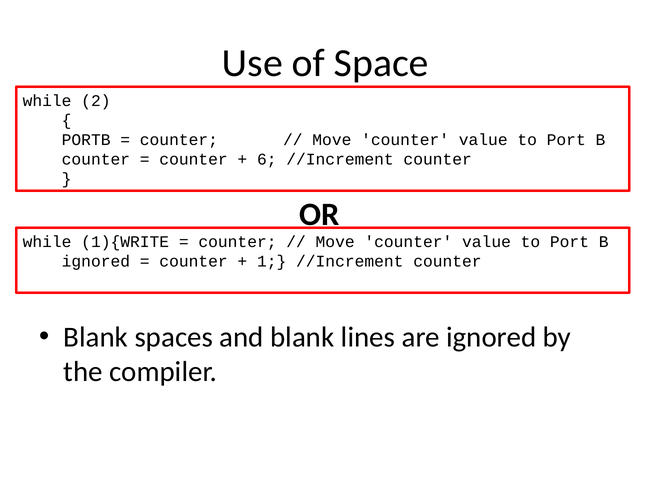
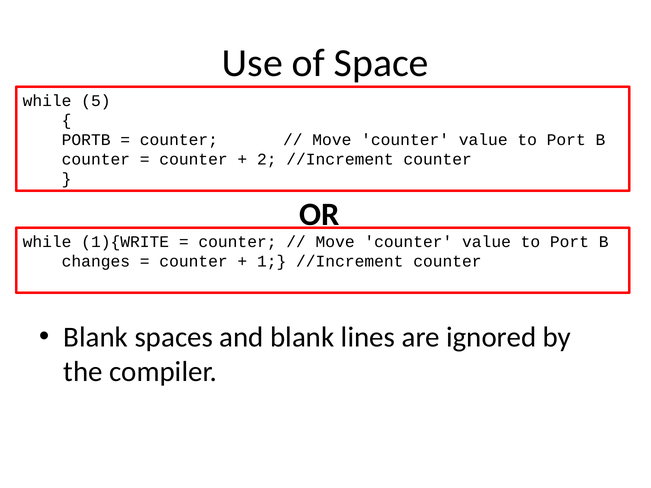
2: 2 -> 5 (96, 101)
6: 6 -> 2 (267, 159)
ignored: ignored -> changes (96, 261)
